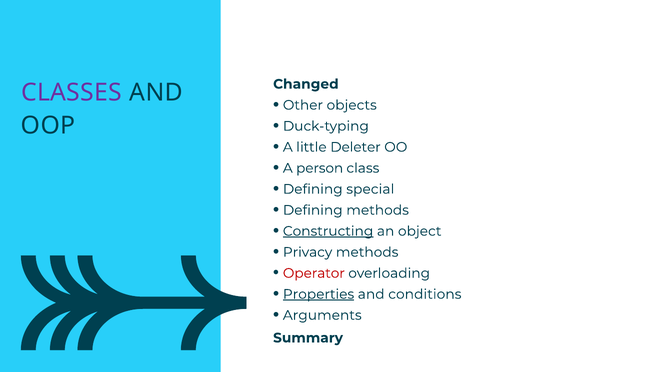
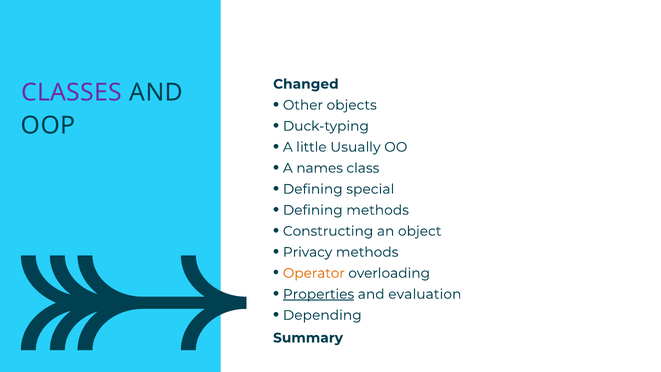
Deleter: Deleter -> Usually (355, 147)
person: person -> names (320, 168)
Constructing underline: present -> none (328, 231)
Operator colour: red -> orange (314, 273)
conditions: conditions -> evaluation (425, 294)
Arguments: Arguments -> Depending (322, 315)
